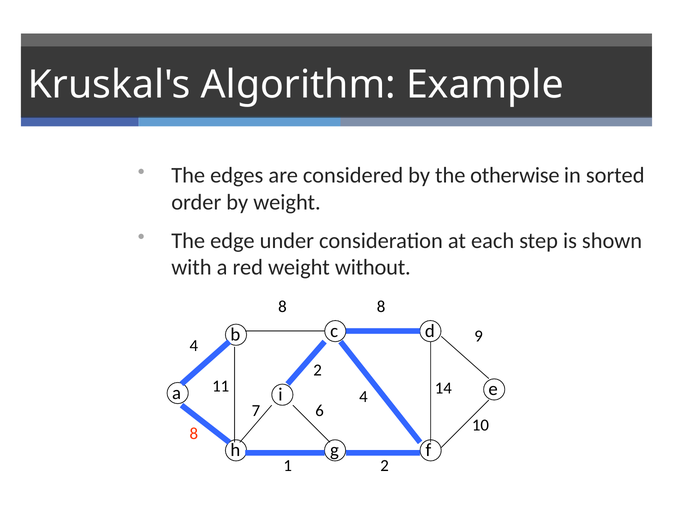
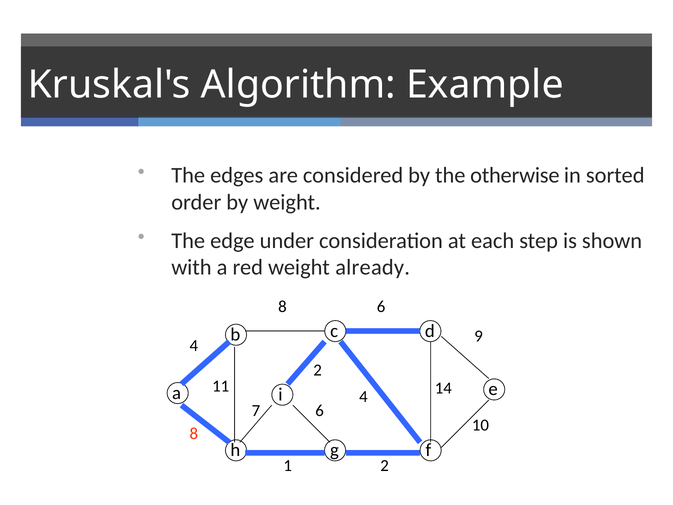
without: without -> already (373, 267)
8 8: 8 -> 6 (381, 306)
